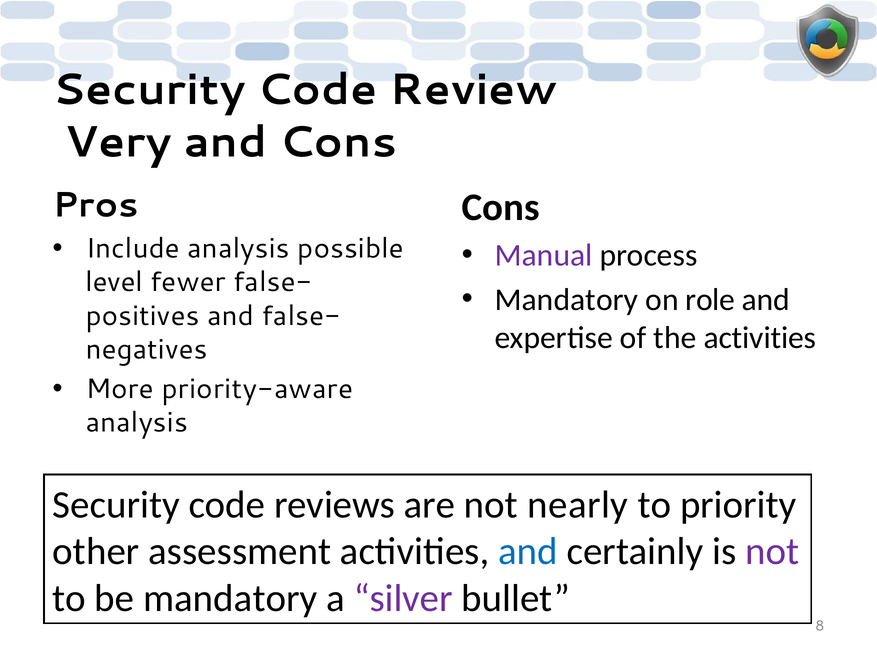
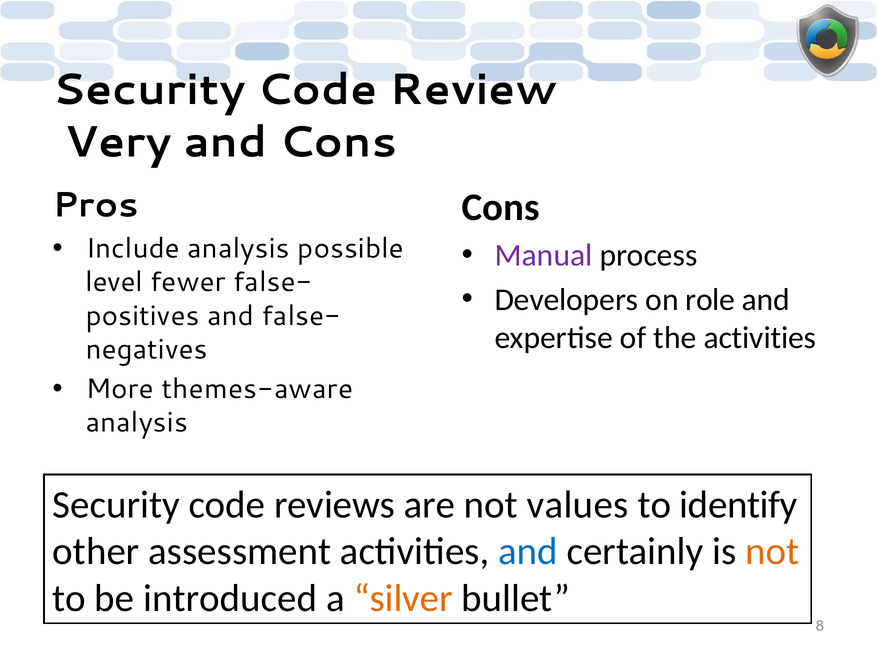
Mandatory: Mandatory -> Developers (566, 300)
priority-aware: priority-aware -> themes-aware (257, 390)
nearly: nearly -> values (578, 505)
priority: priority -> identify (738, 505)
not colour: purple -> orange (772, 552)
be mandatory: mandatory -> introduced (230, 599)
silver colour: purple -> orange (403, 599)
